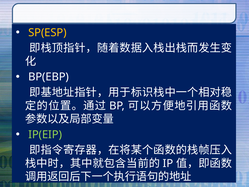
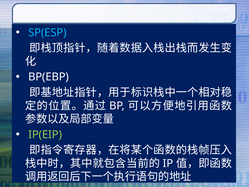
SP(ESP colour: yellow -> light blue (47, 33)
